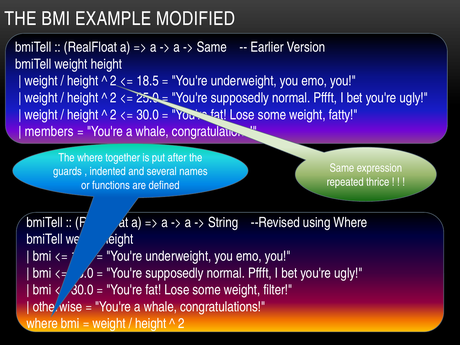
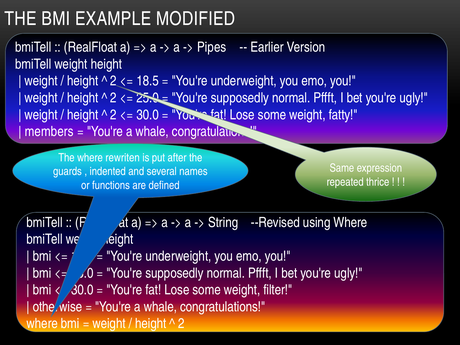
Same: Same -> Pipes (212, 47)
together: together -> rewriten (123, 158)
